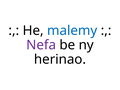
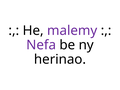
malemy colour: blue -> purple (72, 31)
